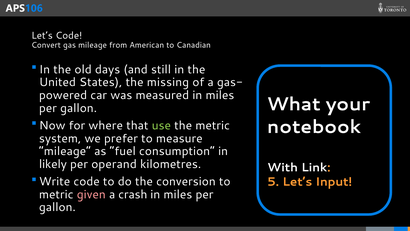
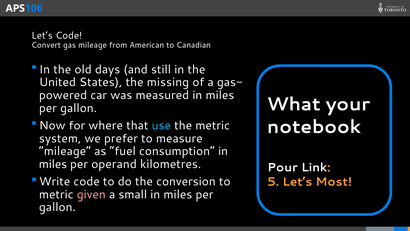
use colour: light green -> light blue (161, 125)
likely: likely -> miles (53, 164)
With: With -> Pour (283, 167)
Input: Input -> Most (334, 182)
crash: crash -> small (133, 194)
